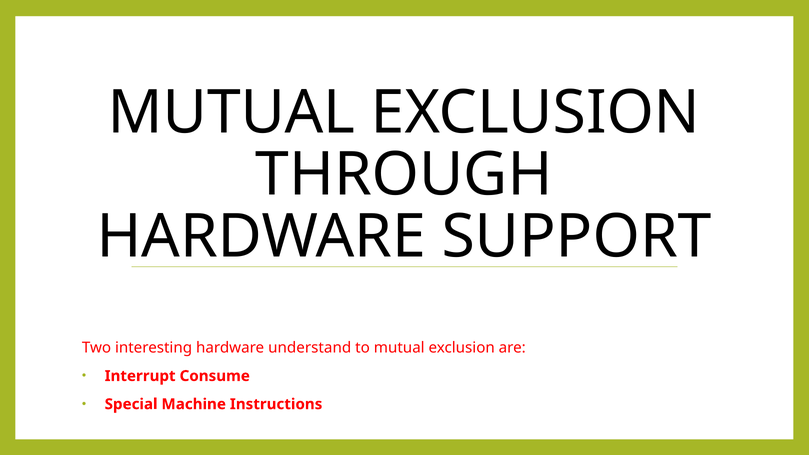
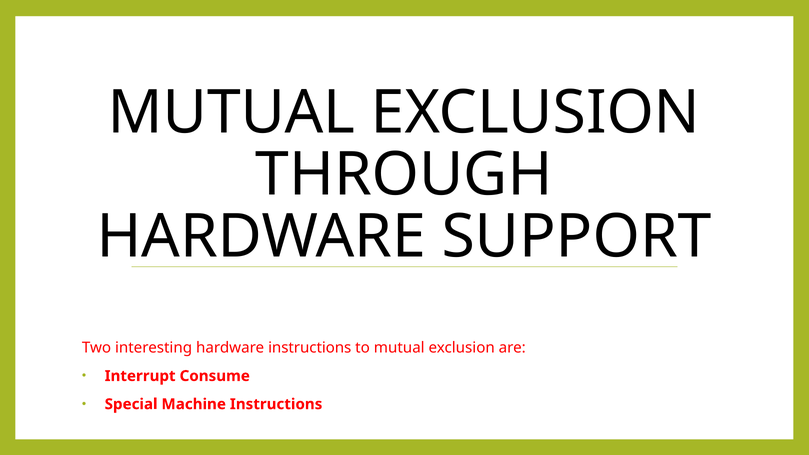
hardware understand: understand -> instructions (310, 348)
